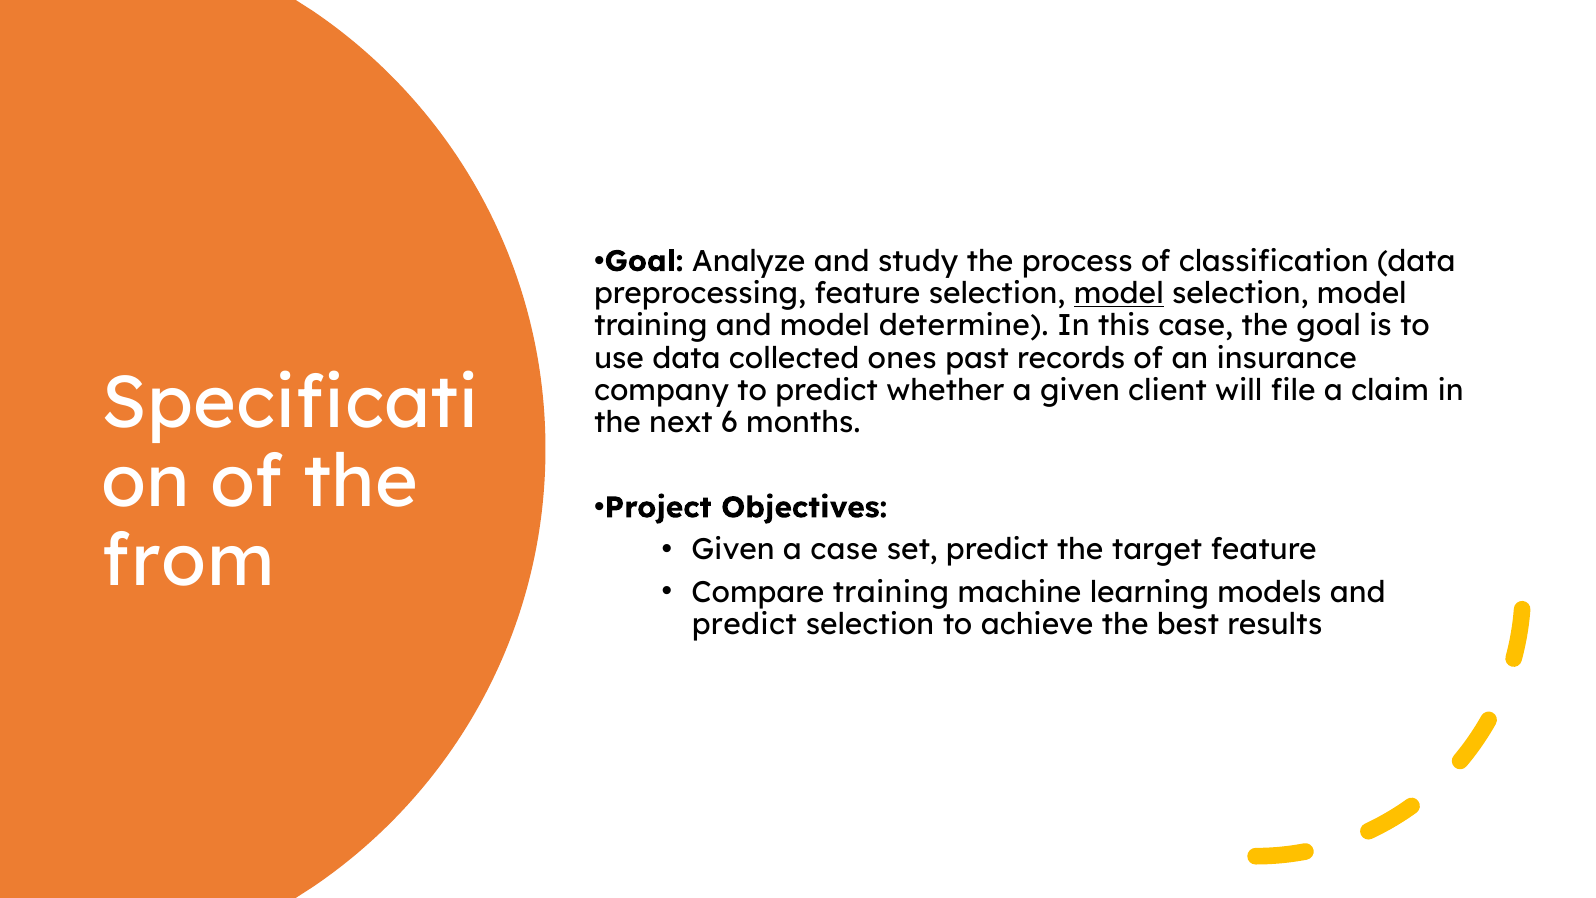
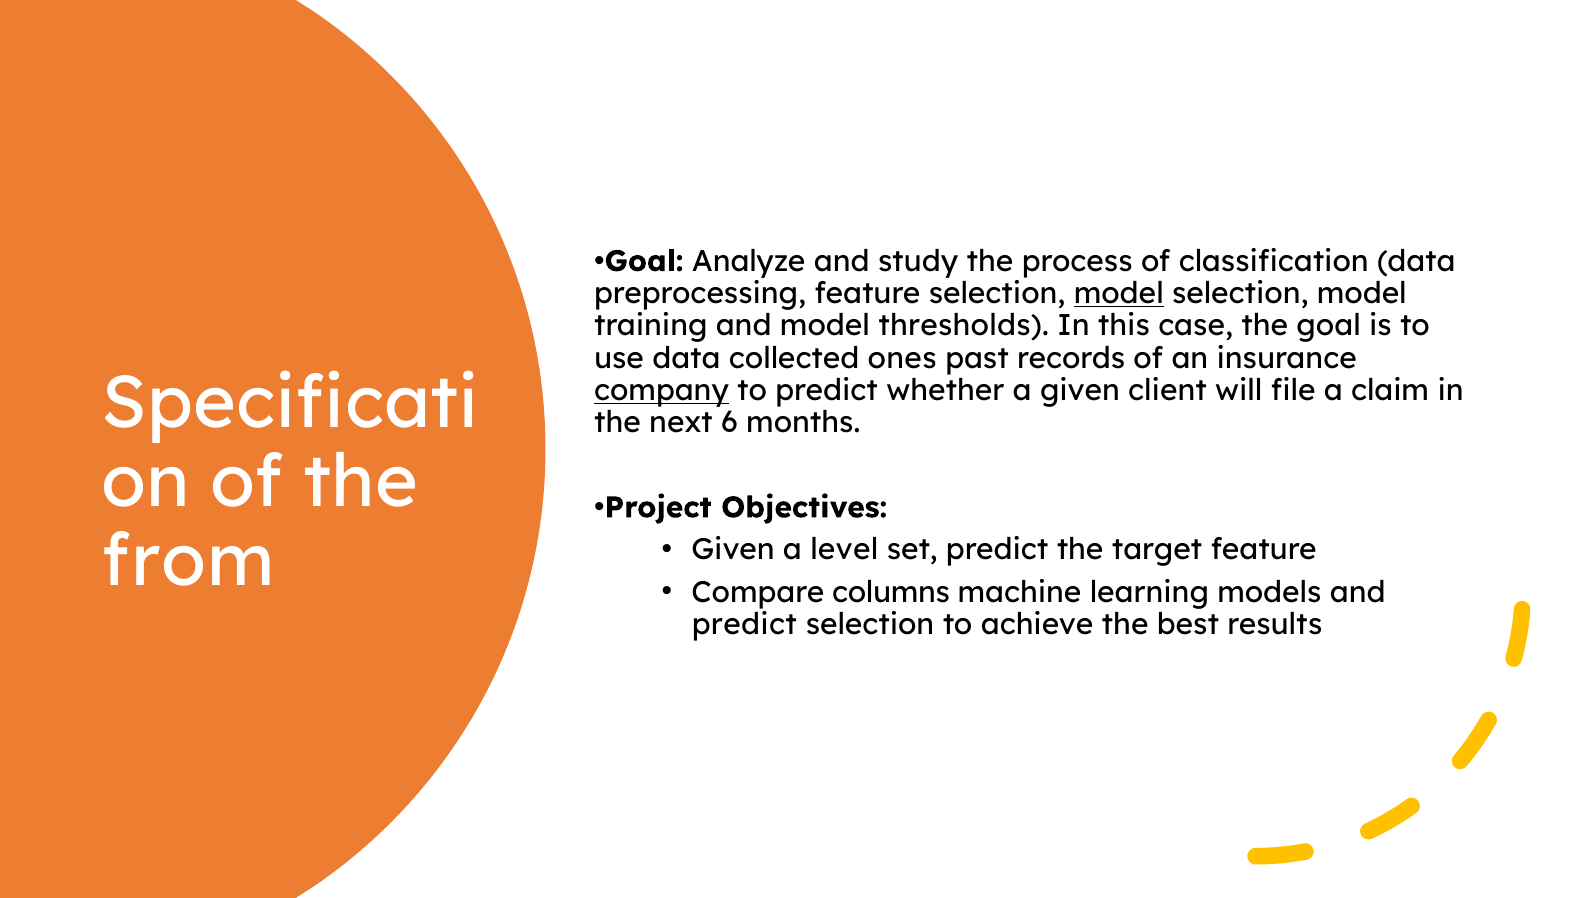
determine: determine -> thresholds (964, 326)
company underline: none -> present (662, 391)
a case: case -> level (844, 550)
Compare training: training -> columns (891, 592)
